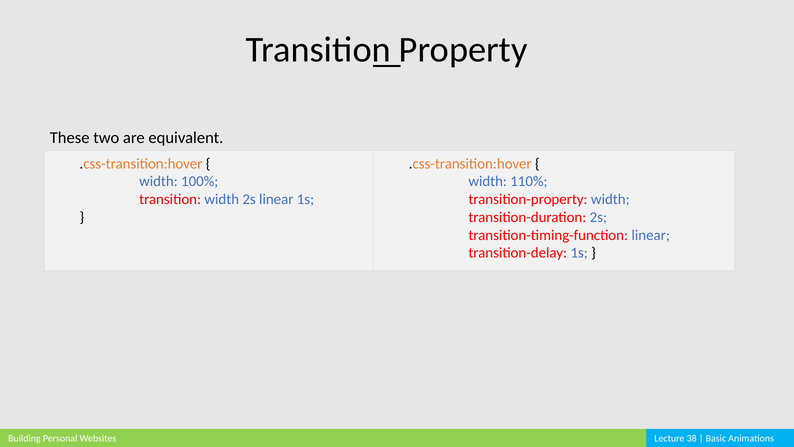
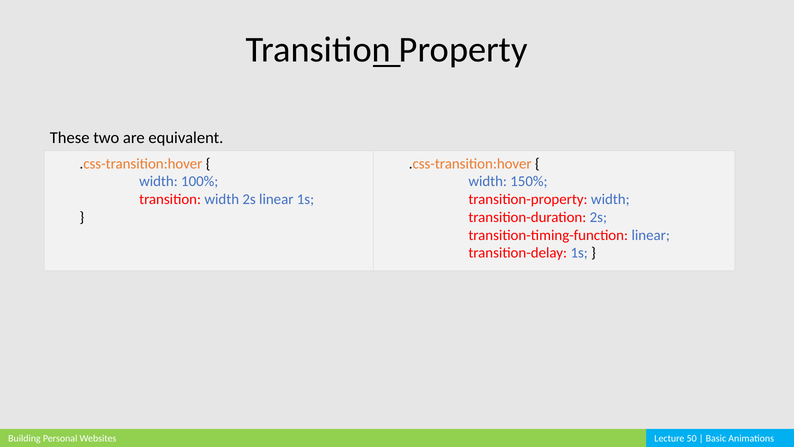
110%: 110% -> 150% (529, 181)
38: 38 -> 50 (692, 438)
